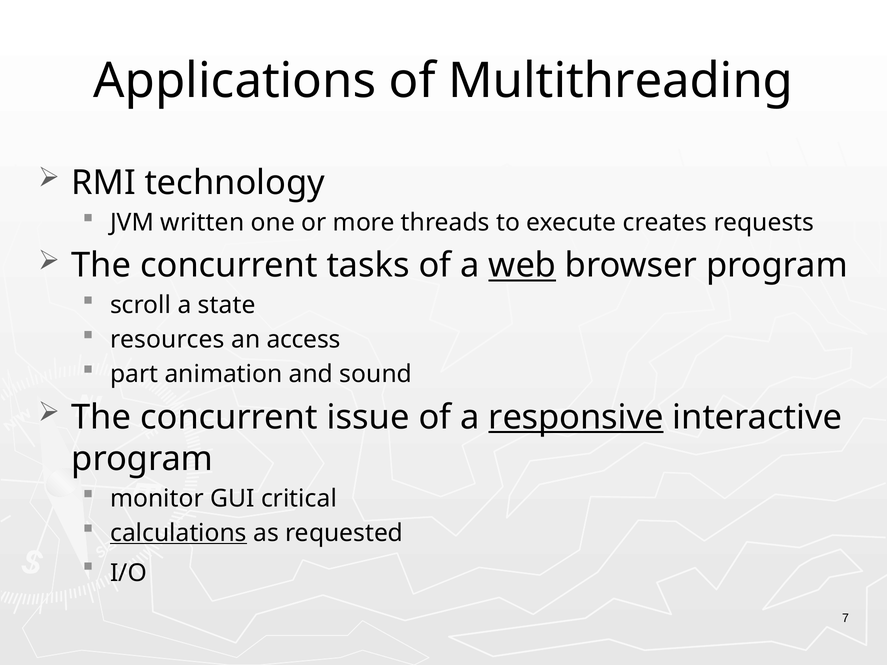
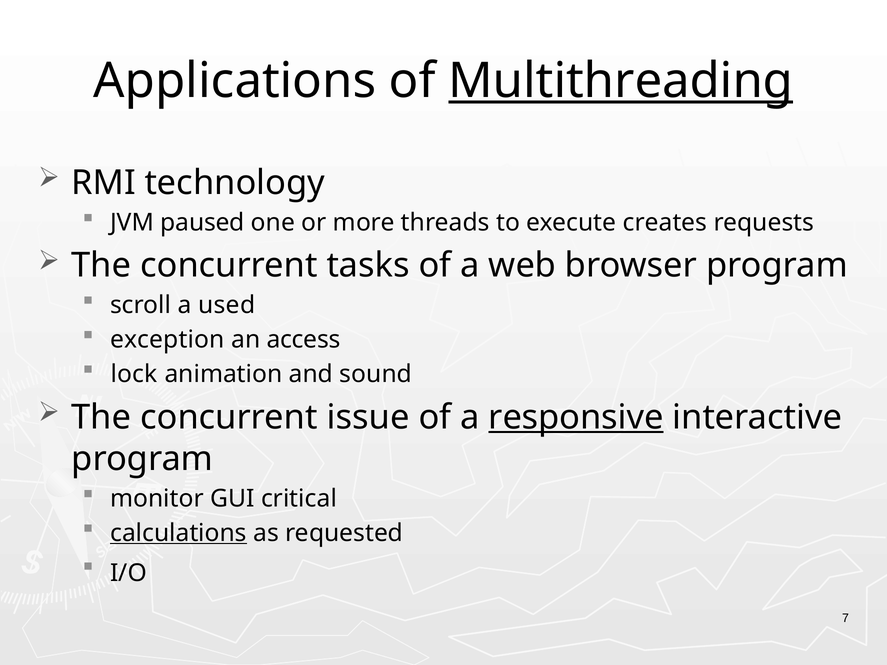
Multithreading underline: none -> present (621, 81)
written: written -> paused (203, 223)
web underline: present -> none (522, 266)
state: state -> used (227, 305)
resources: resources -> exception (167, 340)
part: part -> lock (134, 374)
